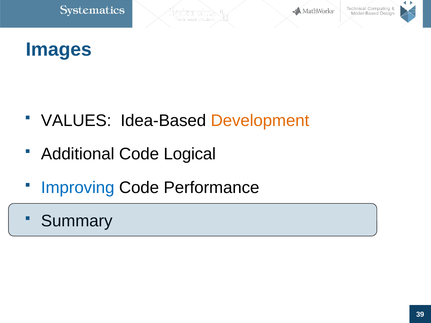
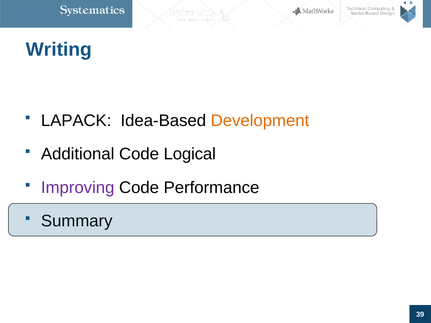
Images: Images -> Writing (59, 49)
VALUES: VALUES -> LAPACK (76, 121)
Improving colour: blue -> purple (78, 188)
